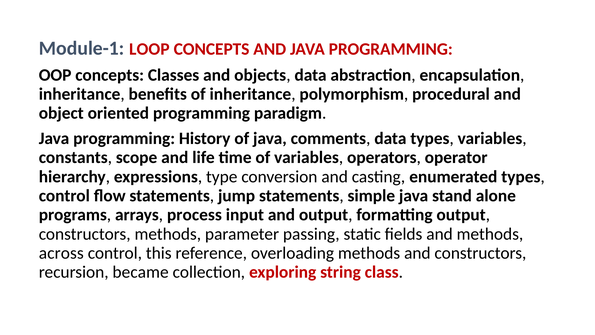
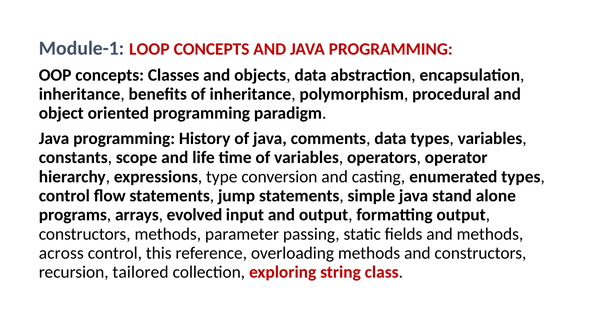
process: process -> evolved (195, 215)
became: became -> tailored (141, 272)
